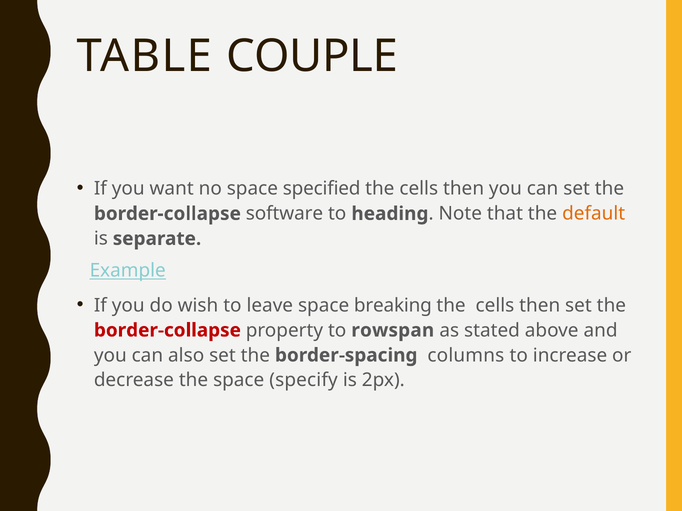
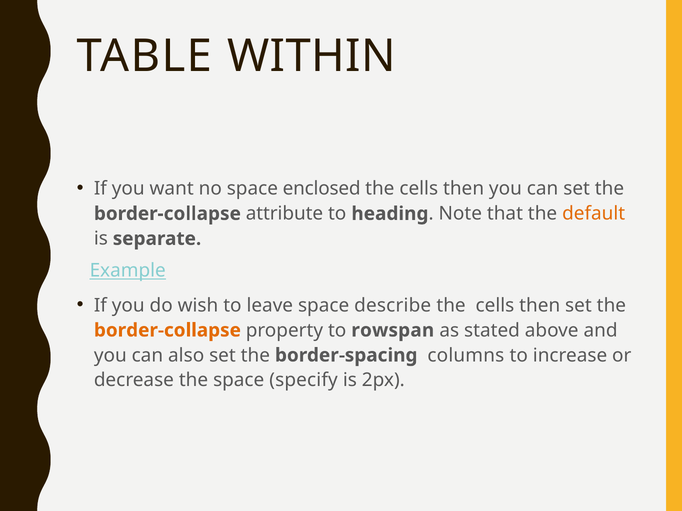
COUPLE: COUPLE -> WITHIN (311, 56)
specified: specified -> enclosed (322, 189)
software: software -> attribute (284, 214)
breaking: breaking -> describe (393, 306)
border-collapse colour: red -> orange (167, 331)
